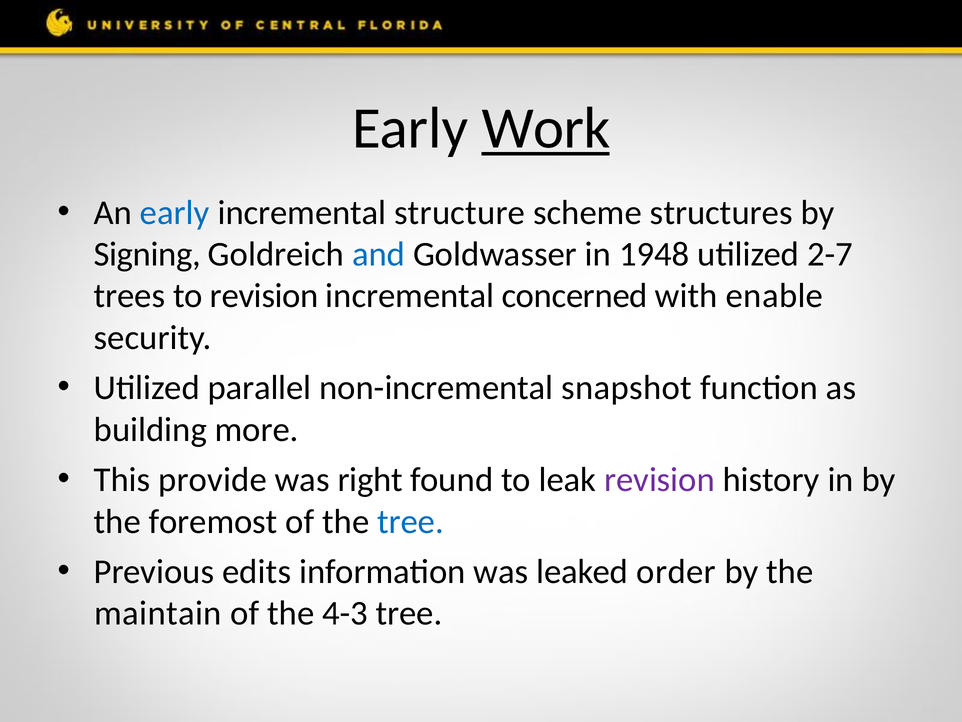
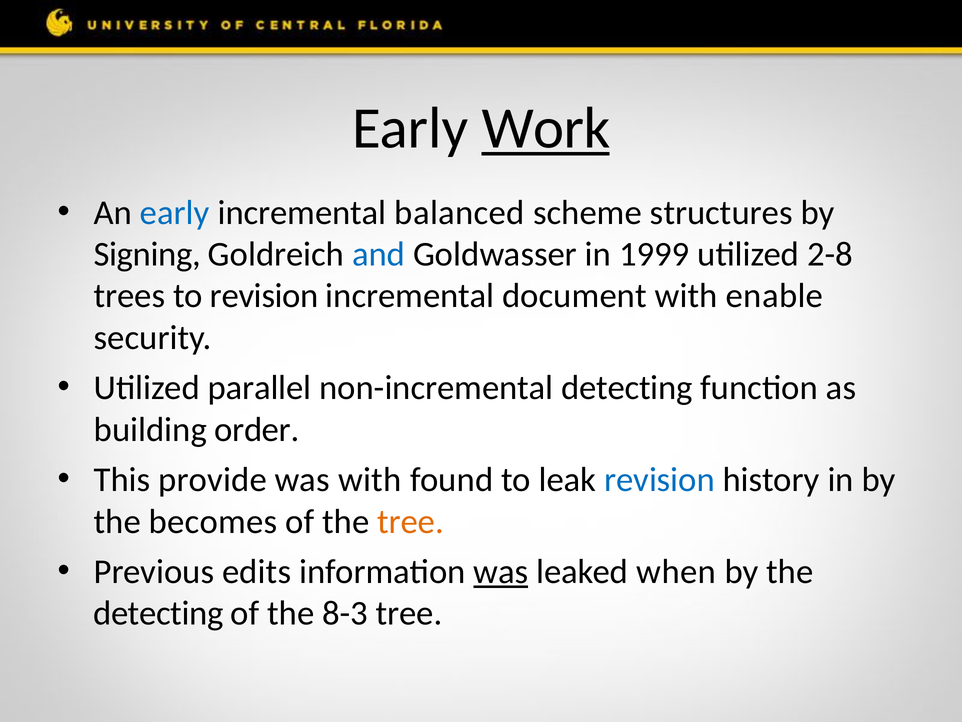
structure: structure -> balanced (460, 212)
1948: 1948 -> 1999 (654, 254)
2-7: 2-7 -> 2-8 (830, 254)
concerned: concerned -> document (574, 296)
non-incremental snapshot: snapshot -> detecting (627, 388)
more: more -> order (257, 429)
was right: right -> with (370, 480)
revision colour: purple -> blue (660, 480)
foremost: foremost -> becomes (213, 521)
tree colour: blue -> orange (411, 521)
was underline: none -> present (501, 571)
order: order -> when (676, 571)
maintain: maintain -> detecting (158, 613)
4-3: 4-3 -> 8-3 (345, 613)
